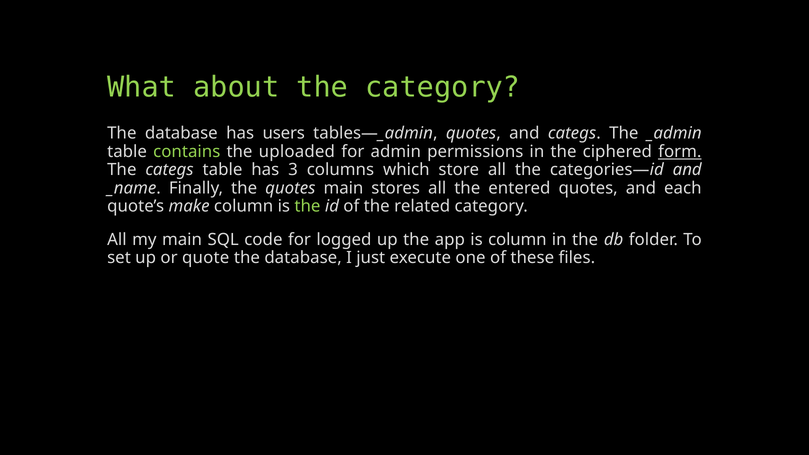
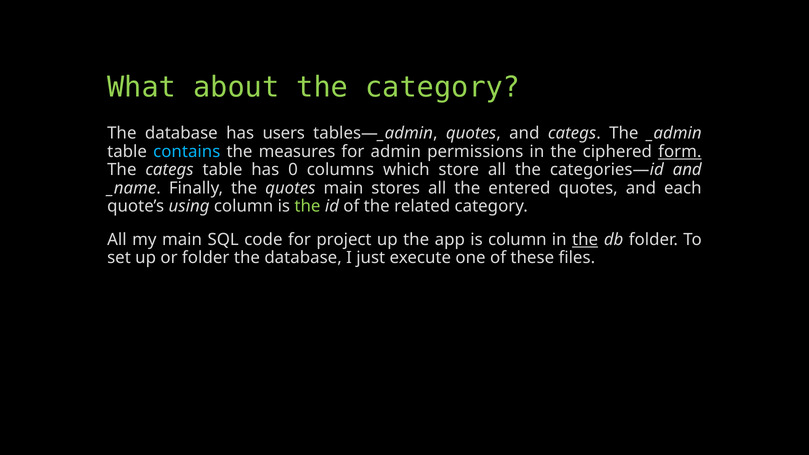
contains colour: light green -> light blue (187, 152)
uploaded: uploaded -> measures (297, 152)
3: 3 -> 0 (293, 170)
make: make -> using (189, 206)
logged: logged -> project (344, 240)
the underline: none -> present (585, 240)
or quote: quote -> folder (206, 258)
